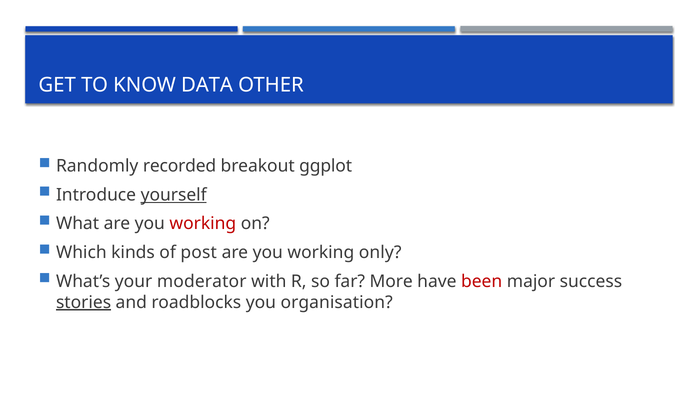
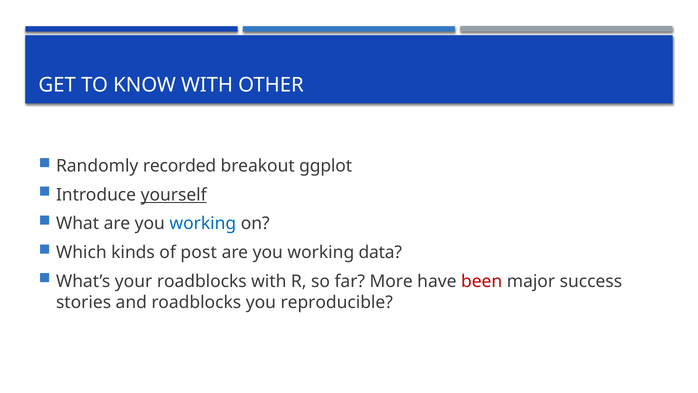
KNOW DATA: DATA -> WITH (207, 85)
working colour: red -> blue (203, 223)
only: only -> data (380, 252)
your moderator: moderator -> roadblocks (202, 281)
stories underline: present -> none (84, 302)
organisation: organisation -> reproducible (337, 302)
